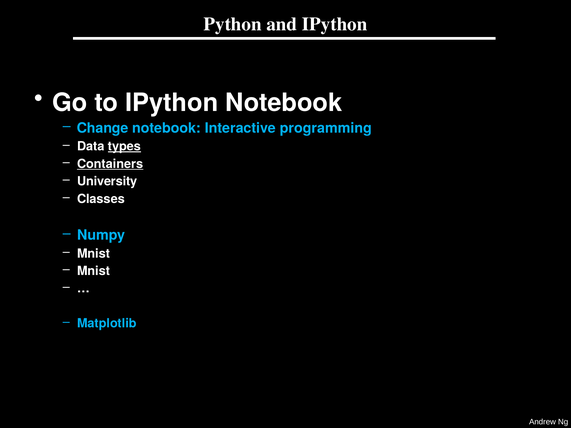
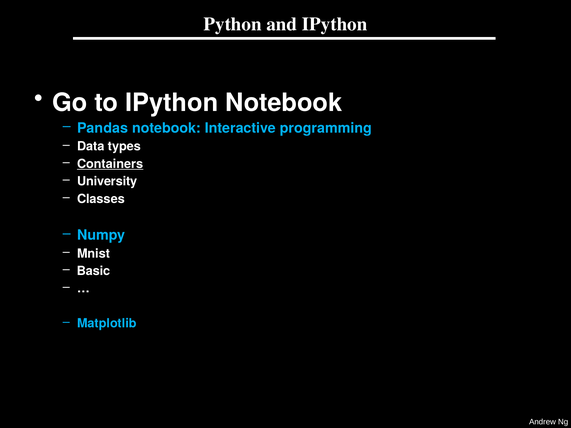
Change: Change -> Pandas (103, 128)
types underline: present -> none (124, 146)
Mnist: Mnist -> Basic (94, 271)
